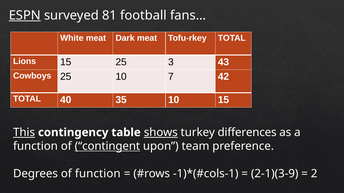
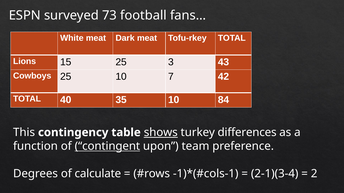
ESPN underline: present -> none (25, 15)
81: 81 -> 73 (109, 15)
10 15: 15 -> 84 (223, 100)
This underline: present -> none (24, 133)
of function: function -> calculate (98, 174)
2-1)(3-9: 2-1)(3-9 -> 2-1)(3-4 (275, 174)
